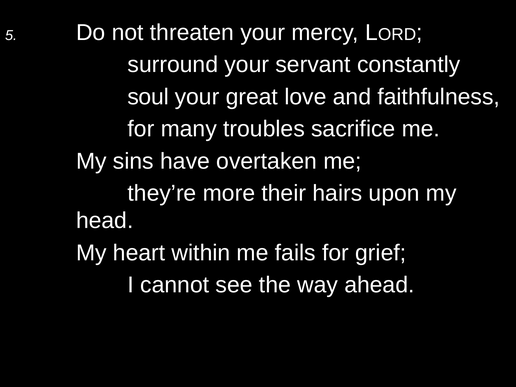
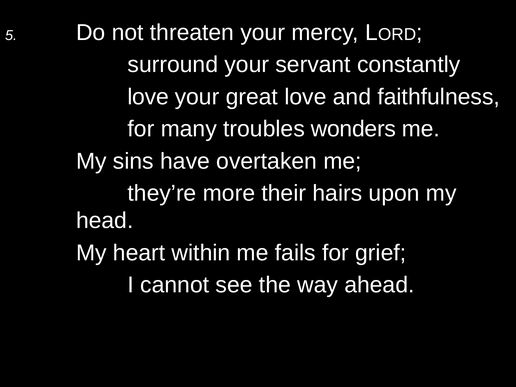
soul: soul -> love (148, 97)
sacrifice: sacrifice -> wonders (353, 129)
